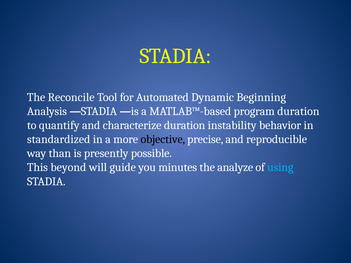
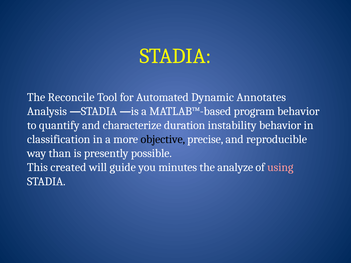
Beginning: Beginning -> Annotates (261, 97)
program duration: duration -> behavior (298, 111)
standardized: standardized -> classification (59, 139)
beyond: beyond -> created (68, 168)
using colour: light blue -> pink (280, 168)
